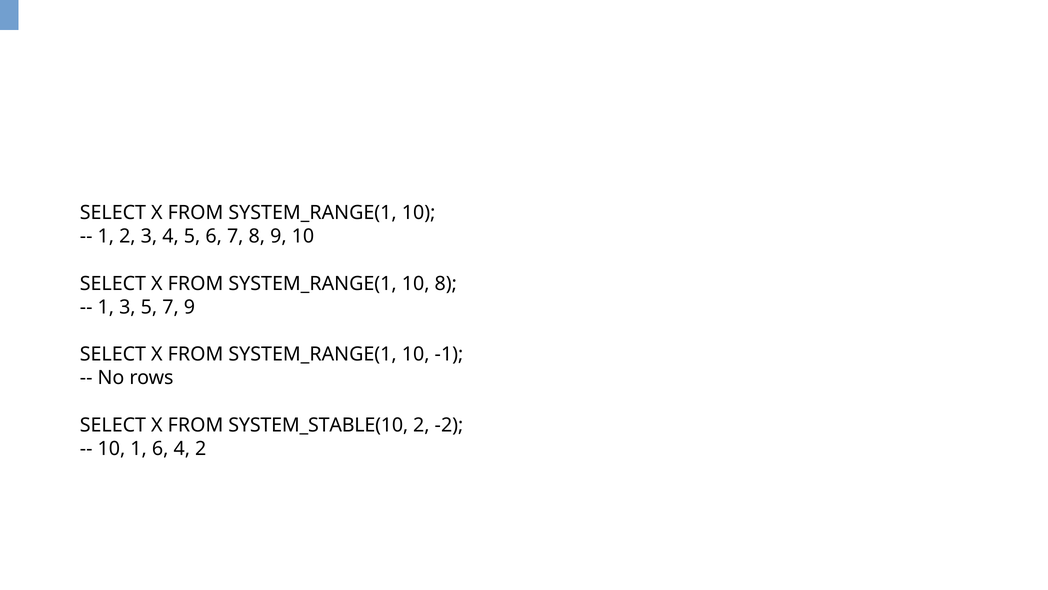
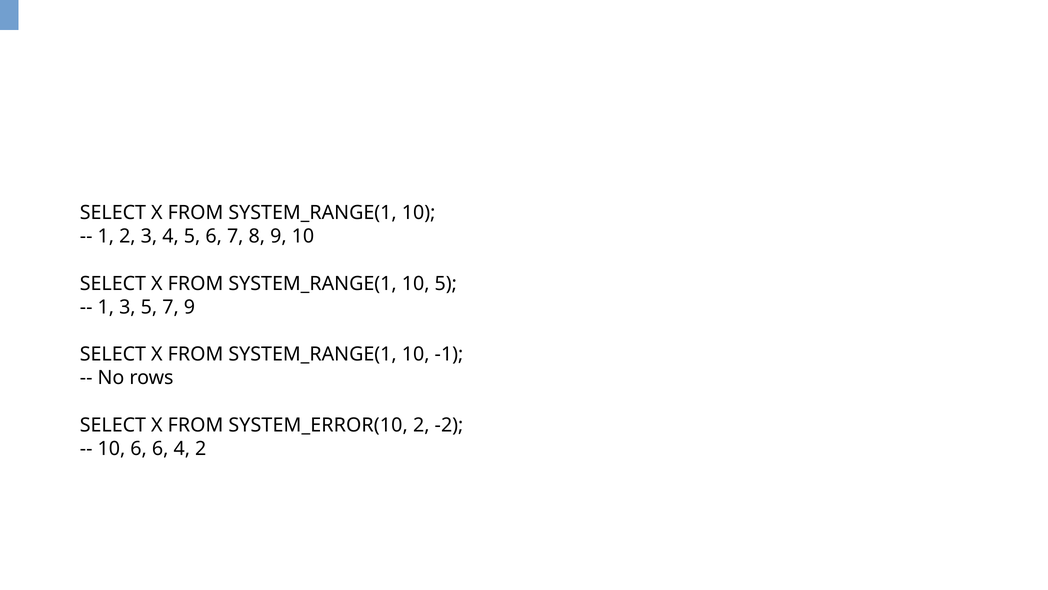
10 8: 8 -> 5 (446, 283)
SYSTEM_STABLE(10: SYSTEM_STABLE(10 -> SYSTEM_ERROR(10 (318, 425)
10 1: 1 -> 6 (139, 448)
